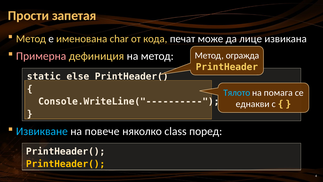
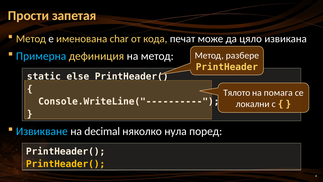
лице: лице -> цяло (251, 39)
Примерна colour: pink -> light blue (41, 56)
огражда: огражда -> разбере (242, 55)
Тялото colour: light blue -> white (237, 93)
еднакви: еднакви -> локални (253, 104)
повече: повече -> decimal (102, 131)
class: class -> нула (176, 131)
